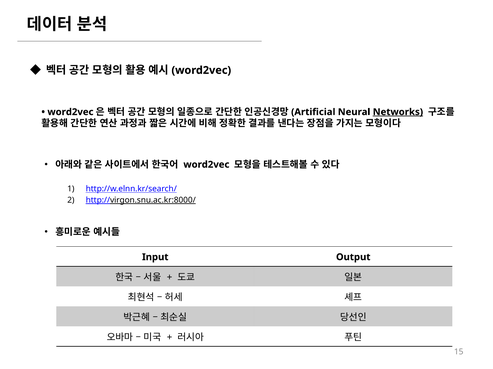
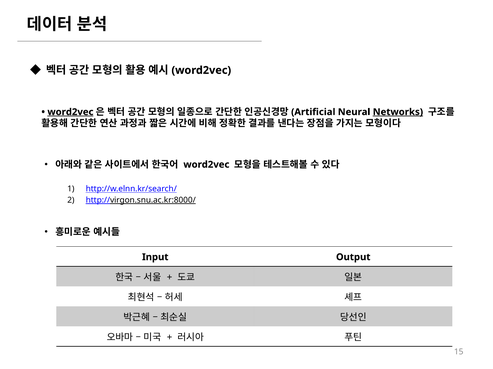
word2vec underline: none -> present (70, 112)
